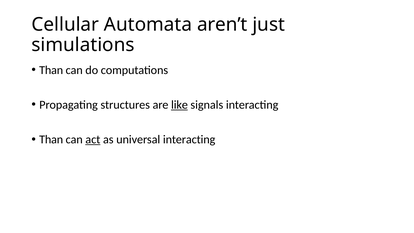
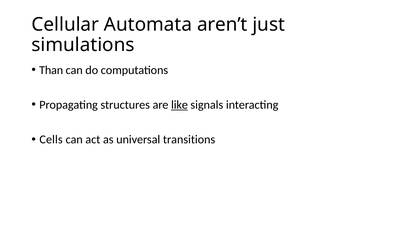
Than: Than -> Cells (51, 139)
act underline: present -> none (93, 139)
universal interacting: interacting -> transitions (189, 139)
